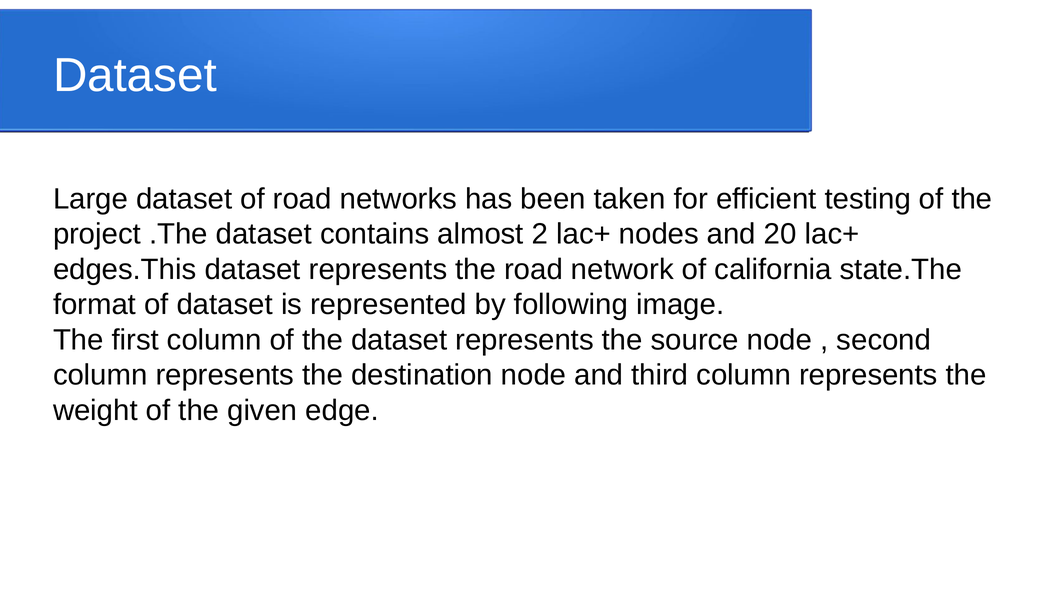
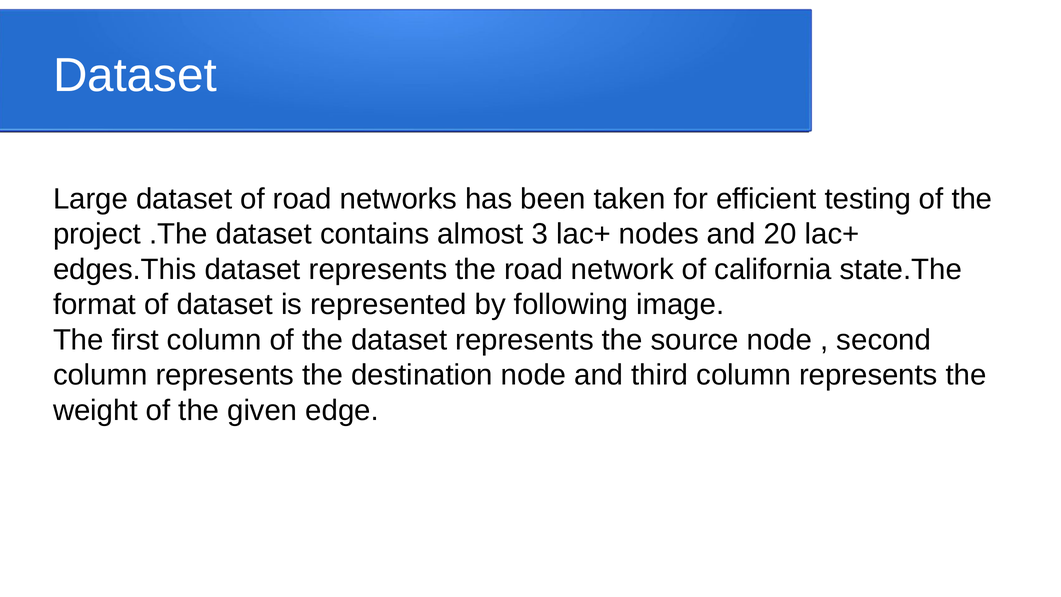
2: 2 -> 3 (540, 234)
